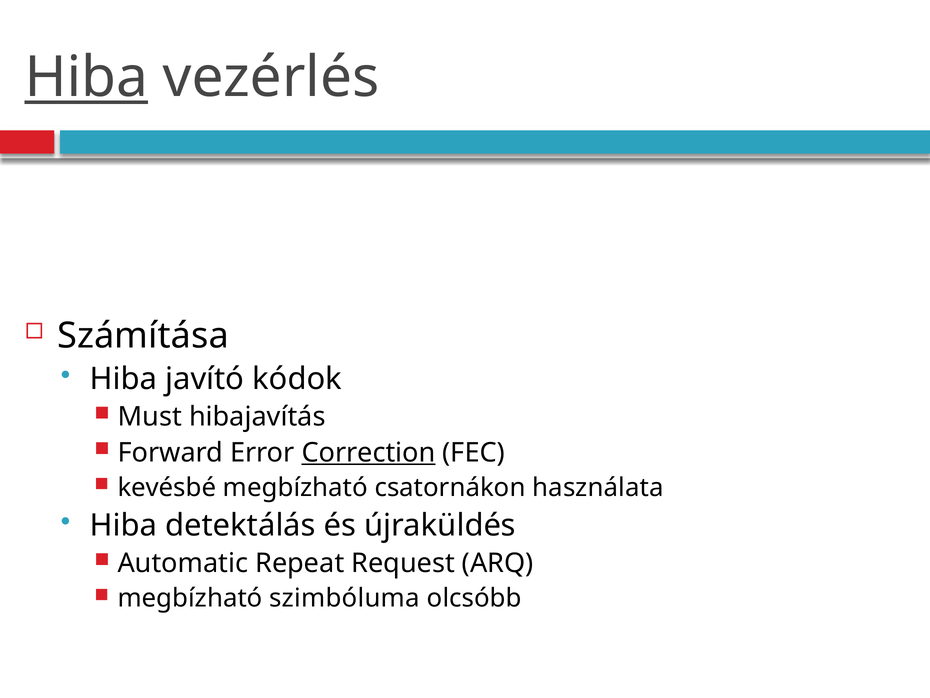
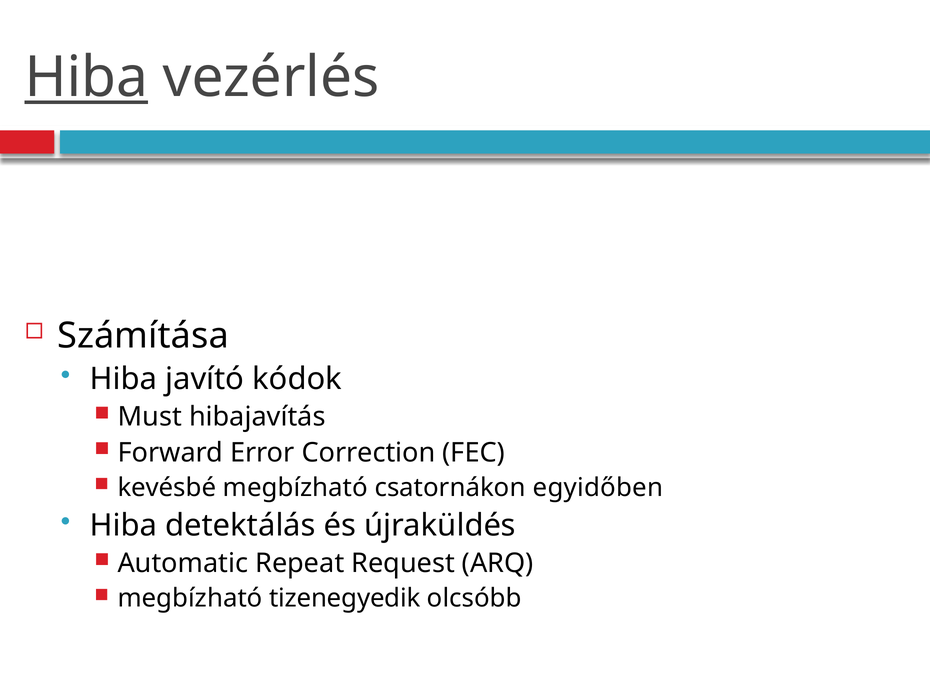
Correction underline: present -> none (369, 452)
használata: használata -> egyidőben (598, 487)
szimbóluma: szimbóluma -> tizenegyedik (345, 598)
